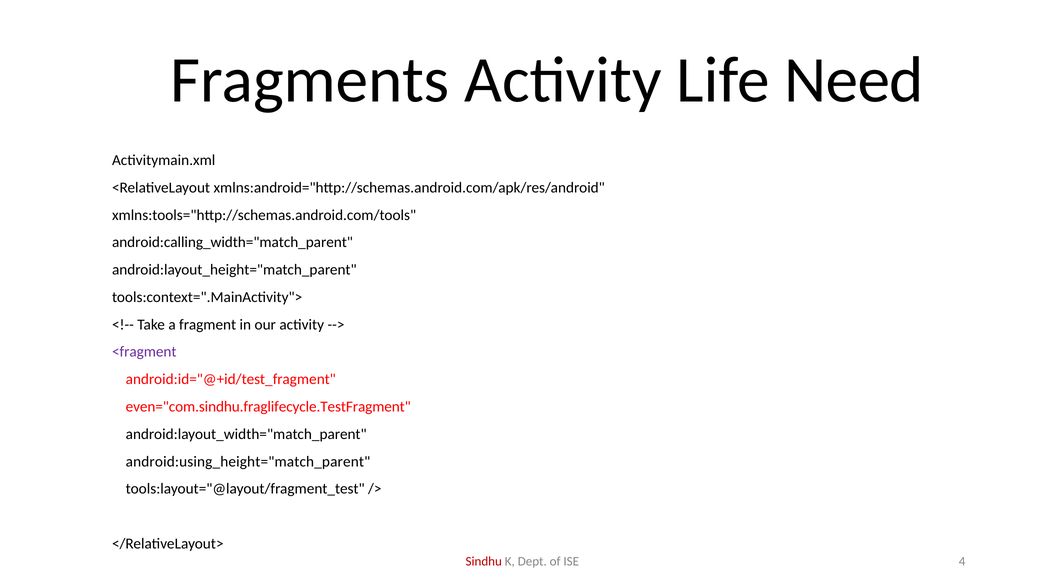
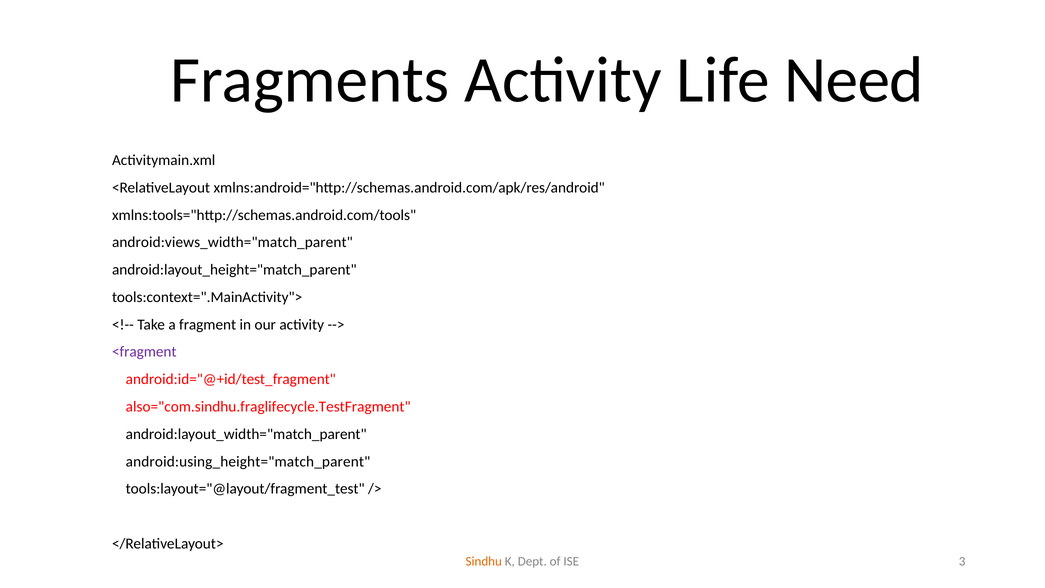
android:calling_width="match_parent: android:calling_width="match_parent -> android:views_width="match_parent (232, 242)
even="com.sindhu.fraglifecycle.TestFragment: even="com.sindhu.fraglifecycle.TestFragment -> also="com.sindhu.fraglifecycle.TestFragment (268, 407)
Sindhu colour: red -> orange (484, 561)
4: 4 -> 3 (962, 561)
